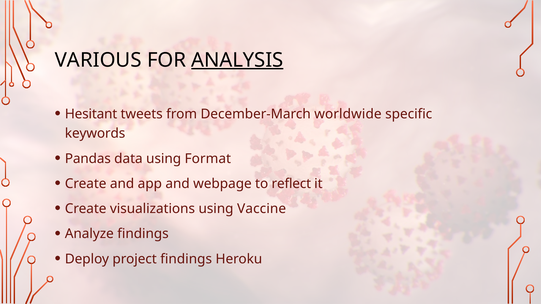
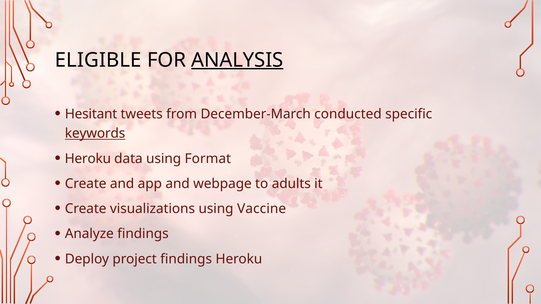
VARIOUS: VARIOUS -> ELIGIBLE (98, 60)
worldwide: worldwide -> conducted (348, 114)
keywords underline: none -> present (95, 134)
Pandas: Pandas -> Heroku (88, 159)
reflect: reflect -> adults (291, 184)
